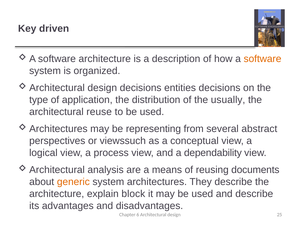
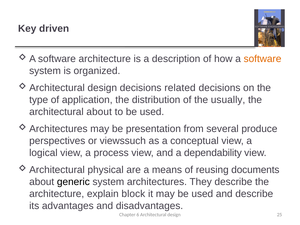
entities: entities -> related (180, 88)
architectural reuse: reuse -> about (99, 112)
representing: representing -> presentation (153, 129)
abstract: abstract -> produce (259, 129)
analysis: analysis -> physical (106, 170)
generic colour: orange -> black (73, 182)
